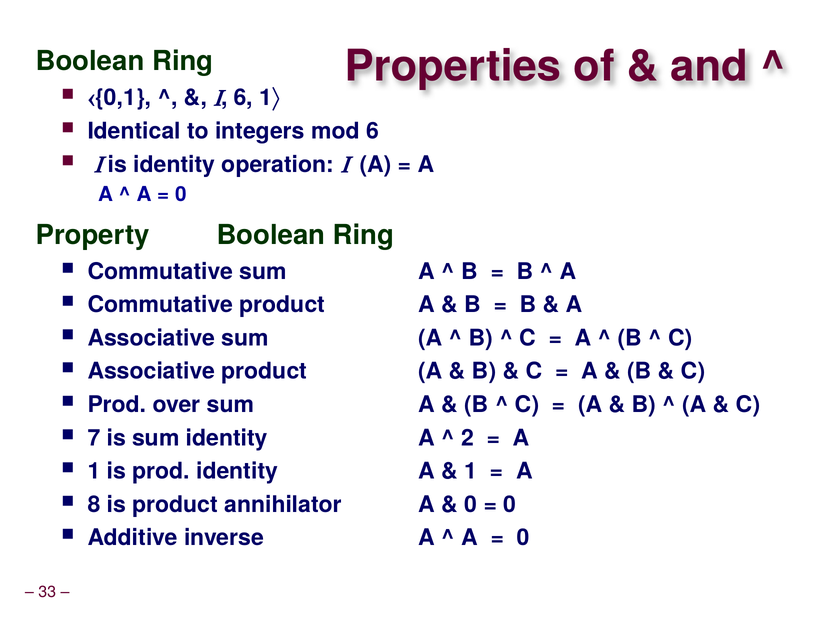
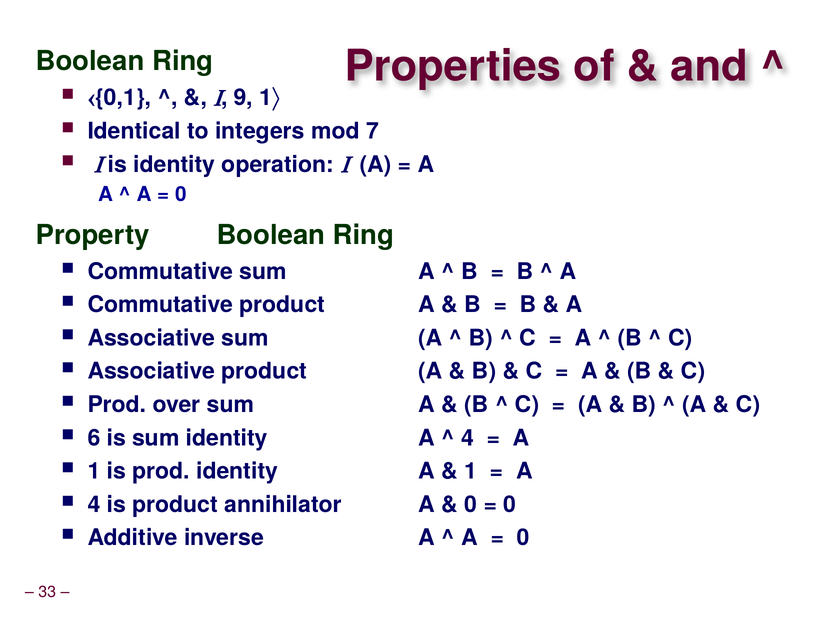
6: 6 -> 9 (243, 98)
mod 6: 6 -> 7 (372, 131)
7: 7 -> 6 (94, 438)
2: 2 -> 4 (468, 438)
8: 8 -> 4 (94, 505)
